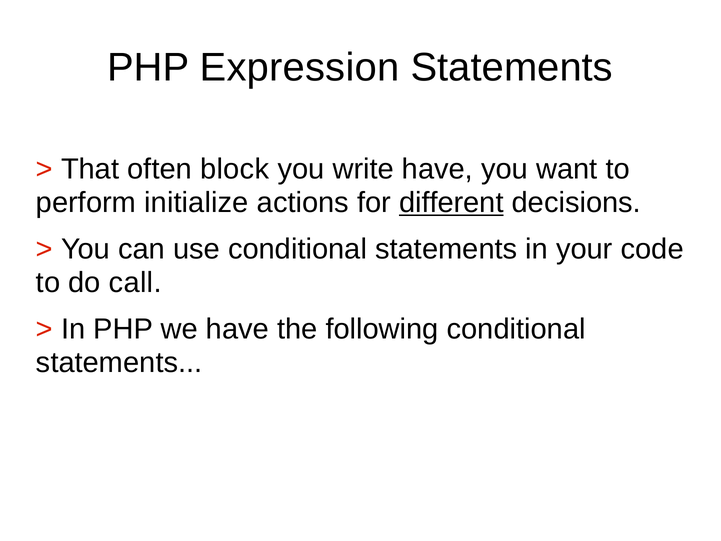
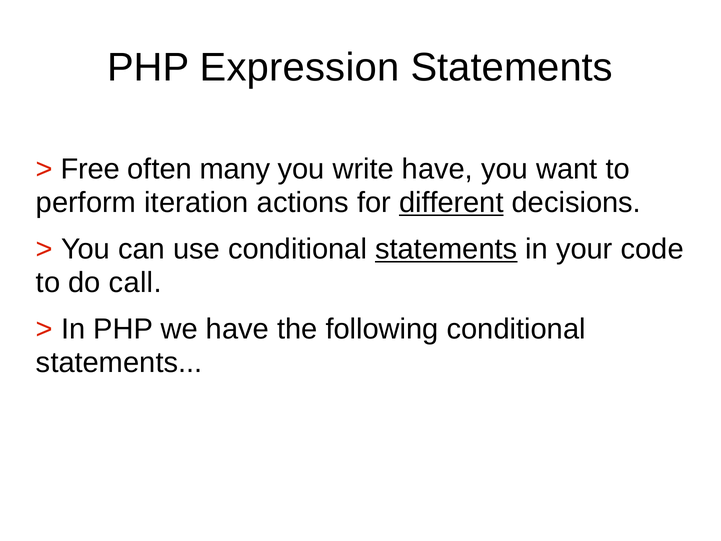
That: That -> Free (90, 169)
block: block -> many (235, 169)
initialize: initialize -> iteration (196, 203)
statements underline: none -> present (446, 249)
